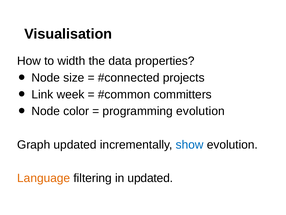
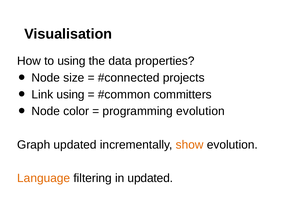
to width: width -> using (71, 61)
Link week: week -> using (71, 94)
show colour: blue -> orange (190, 144)
